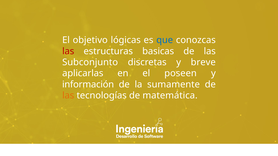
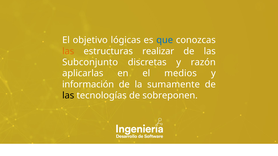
las colour: red -> orange (68, 51)
basicas: basicas -> realizar (158, 51)
breve: breve -> razón (203, 62)
poseen: poseen -> medios (181, 74)
las colour: orange -> black (68, 96)
matemática: matemática -> sobreponen (170, 96)
